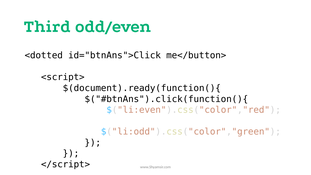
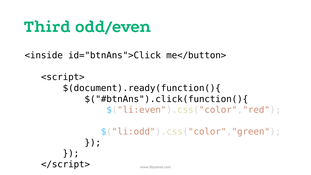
<dotted: <dotted -> <inside (44, 55)
